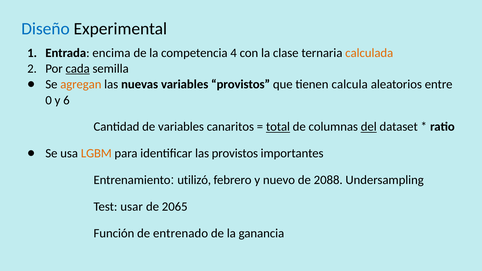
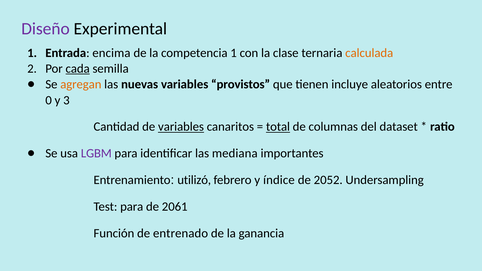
Diseño colour: blue -> purple (45, 29)
competencia 4: 4 -> 1 (234, 53)
calcula: calcula -> incluye (350, 84)
6: 6 -> 3 (66, 100)
variables underline: none -> present (181, 127)
del underline: present -> none (369, 127)
LGBM colour: orange -> purple (96, 153)
las provistos: provistos -> mediana (235, 153)
nuevo: nuevo -> índice (279, 180)
2088: 2088 -> 2052 (328, 180)
Test usar: usar -> para (132, 207)
2065: 2065 -> 2061 (175, 207)
